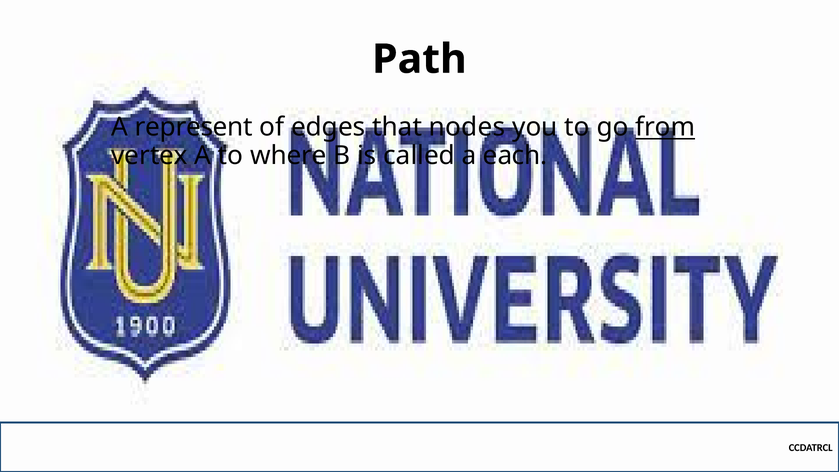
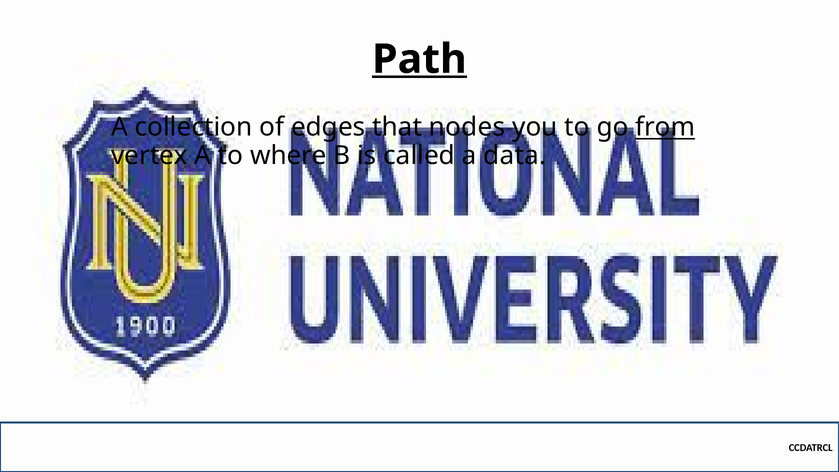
Path underline: none -> present (419, 59)
represent: represent -> collection (194, 127)
each: each -> data (515, 156)
